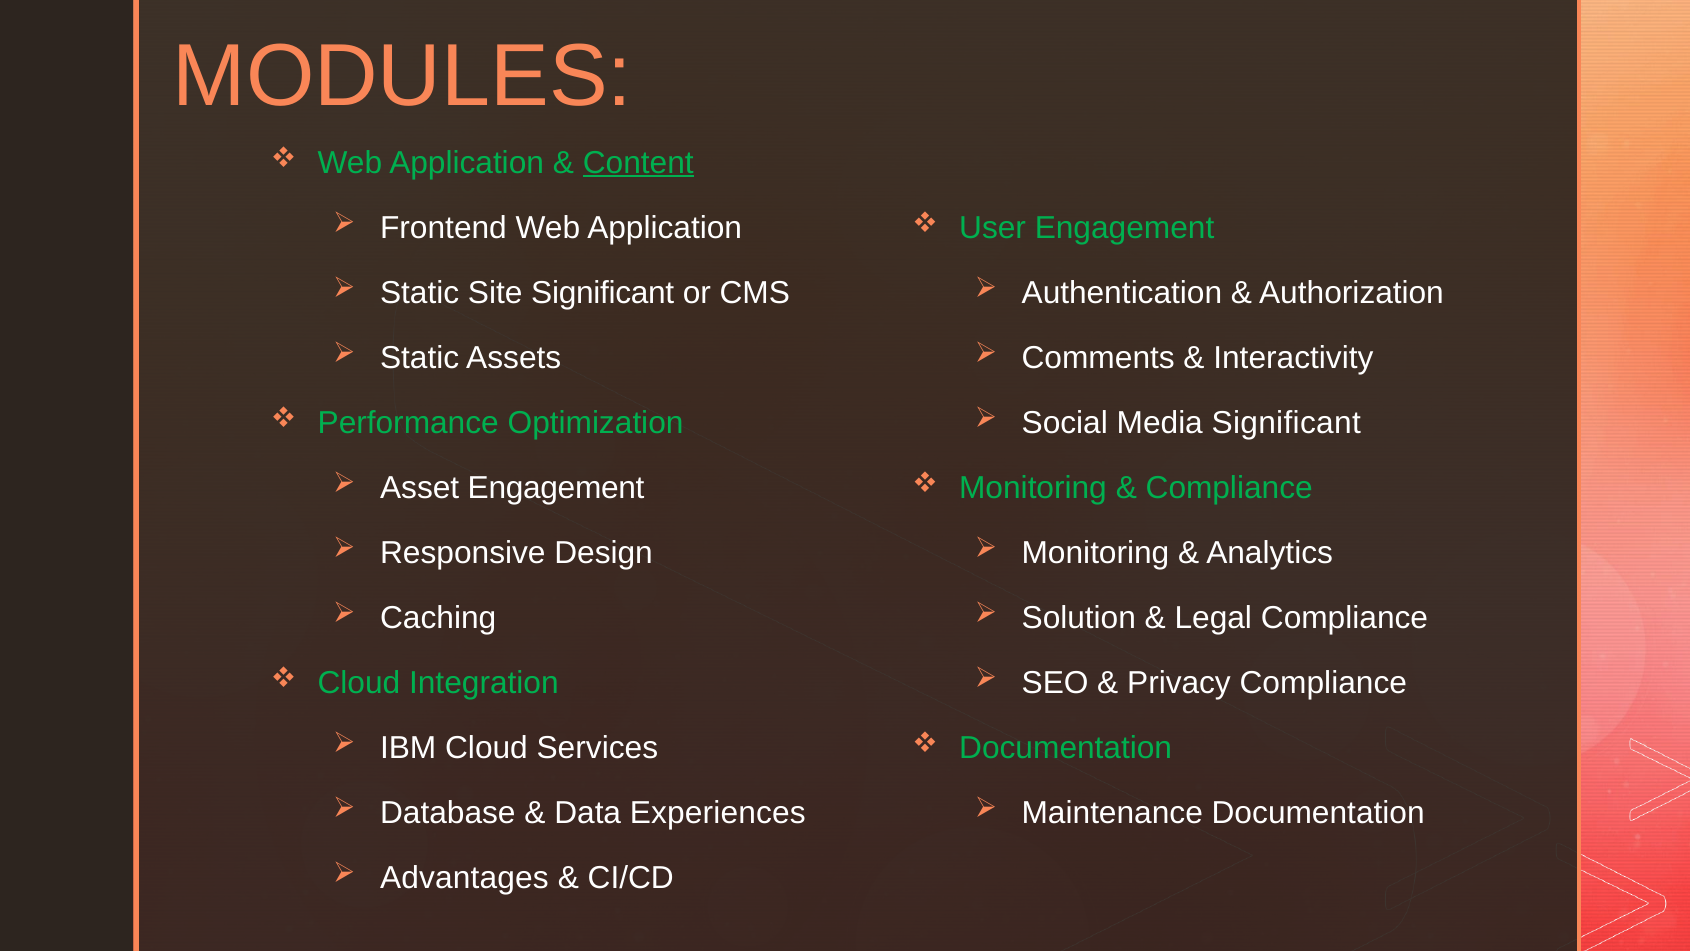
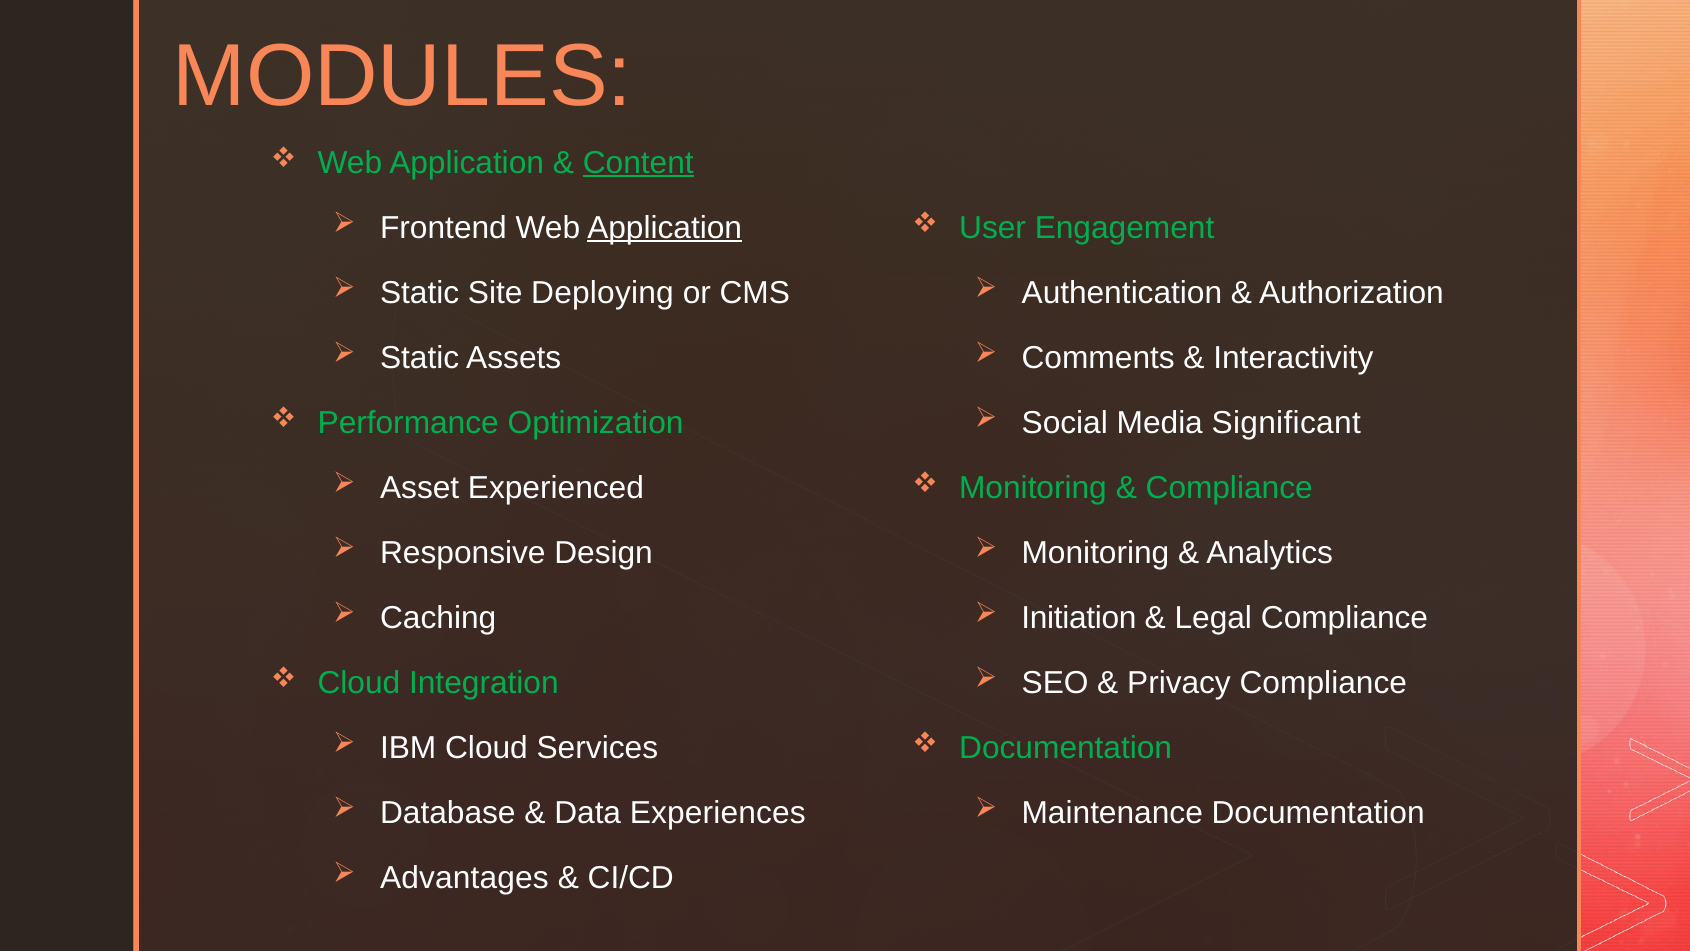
Application underline: none -> present (665, 228)
Site Significant: Significant -> Deploying (602, 293)
Asset Engagement: Engagement -> Experienced (556, 487)
Solution: Solution -> Initiation (1079, 617)
